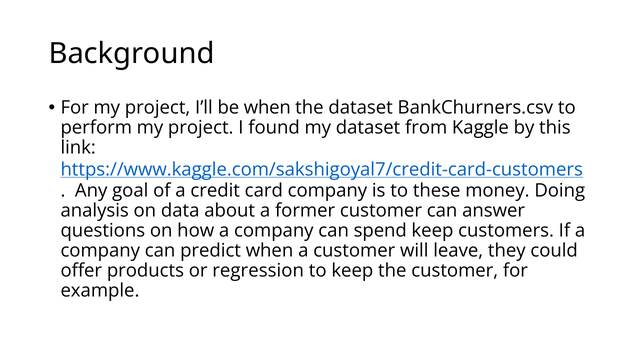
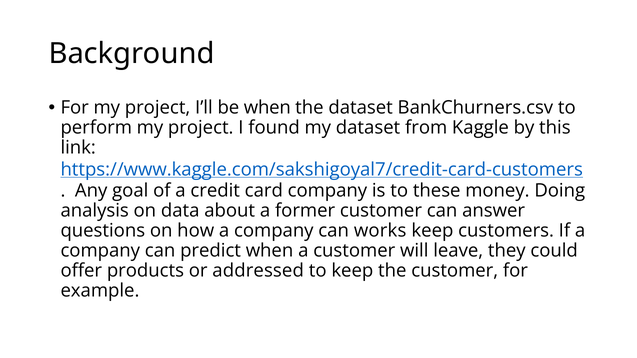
spend: spend -> works (380, 231)
regression: regression -> addressed (258, 271)
